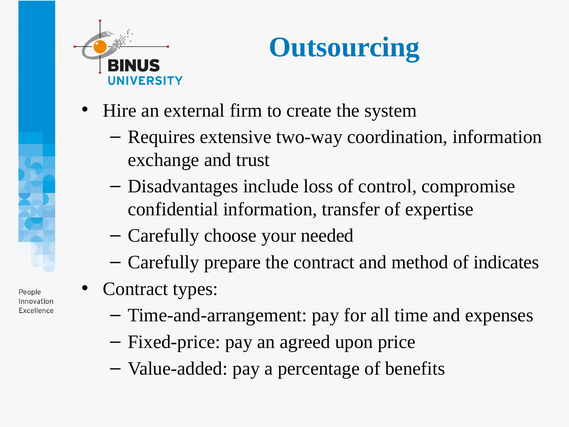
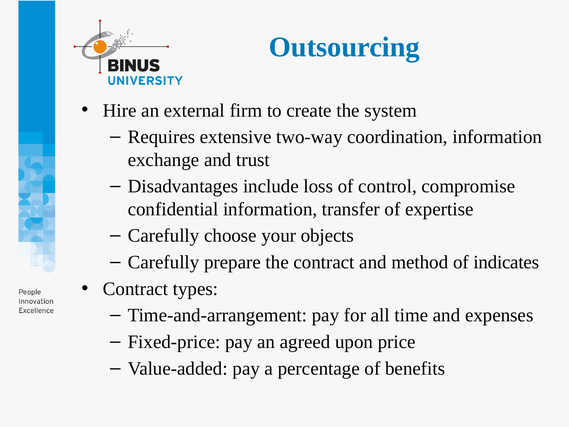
needed: needed -> objects (327, 236)
